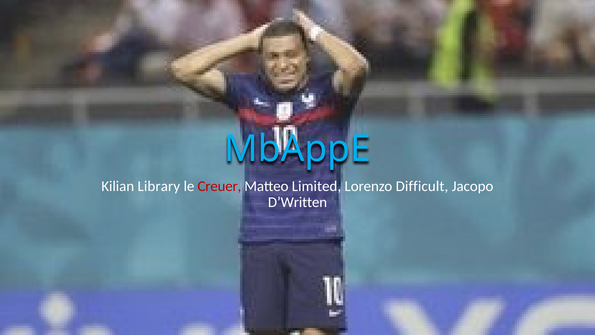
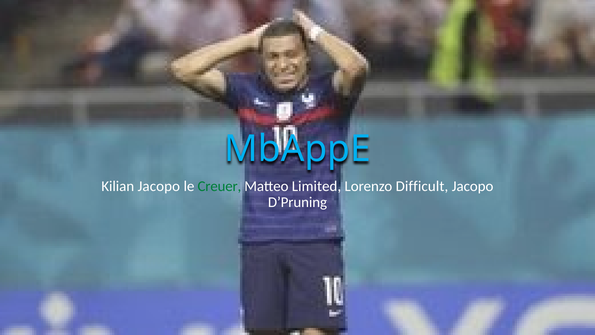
Kilian Library: Library -> Jacopo (159, 186)
Creuer colour: red -> green (219, 186)
D’Written: D’Written -> D’Pruning (298, 202)
